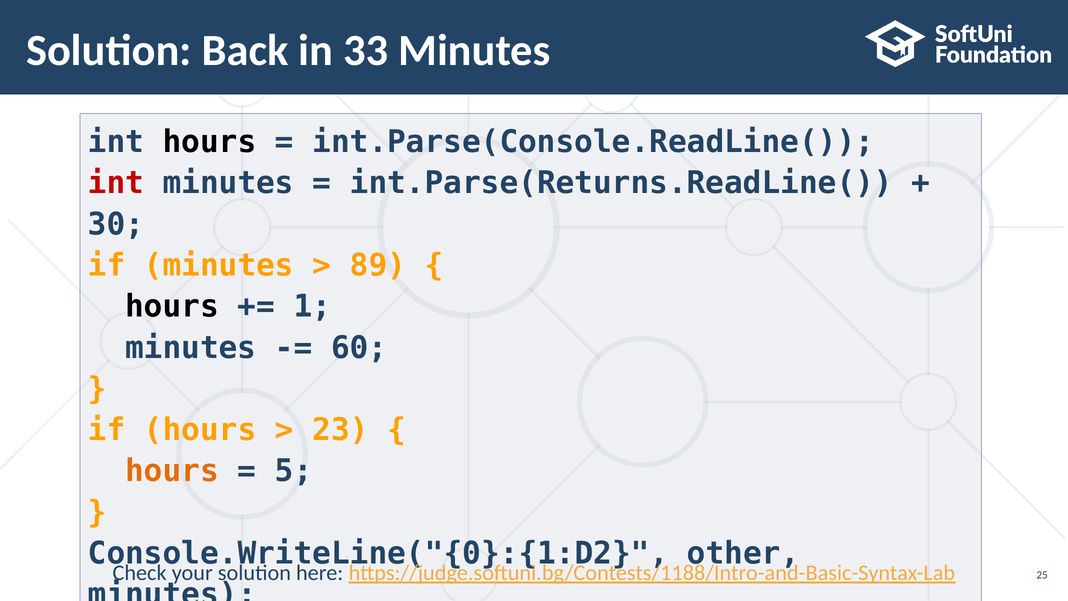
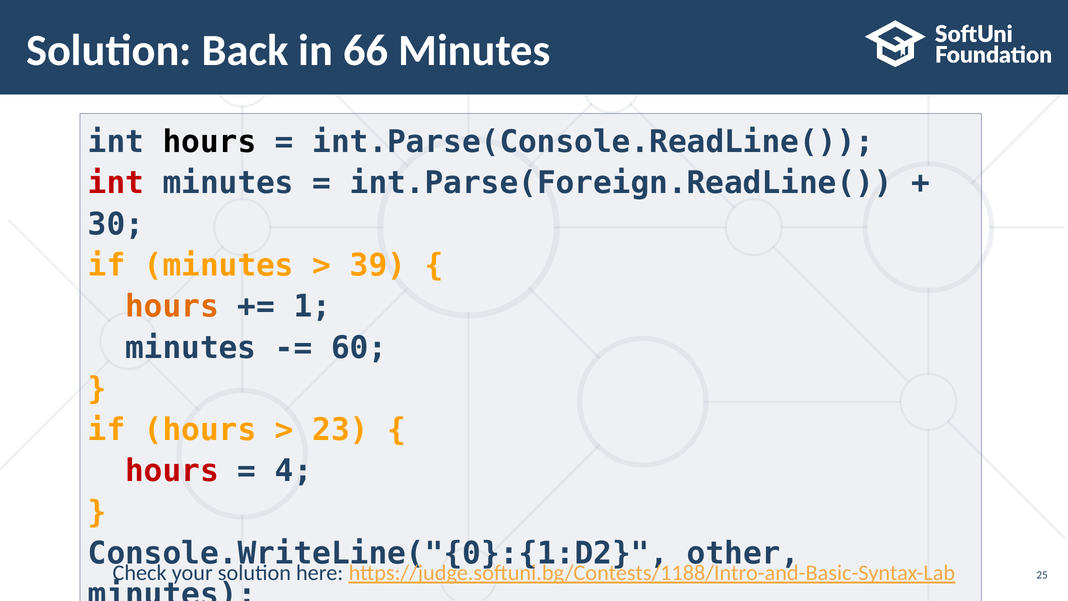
33: 33 -> 66 (366, 51)
int.Parse(Returns.ReadLine(: int.Parse(Returns.ReadLine( -> int.Parse(Foreign.ReadLine( (621, 183)
89: 89 -> 39 (378, 265)
hours colour: black -> orange (172, 307)
hours colour: orange -> red (172, 471)
5: 5 -> 4 (294, 471)
